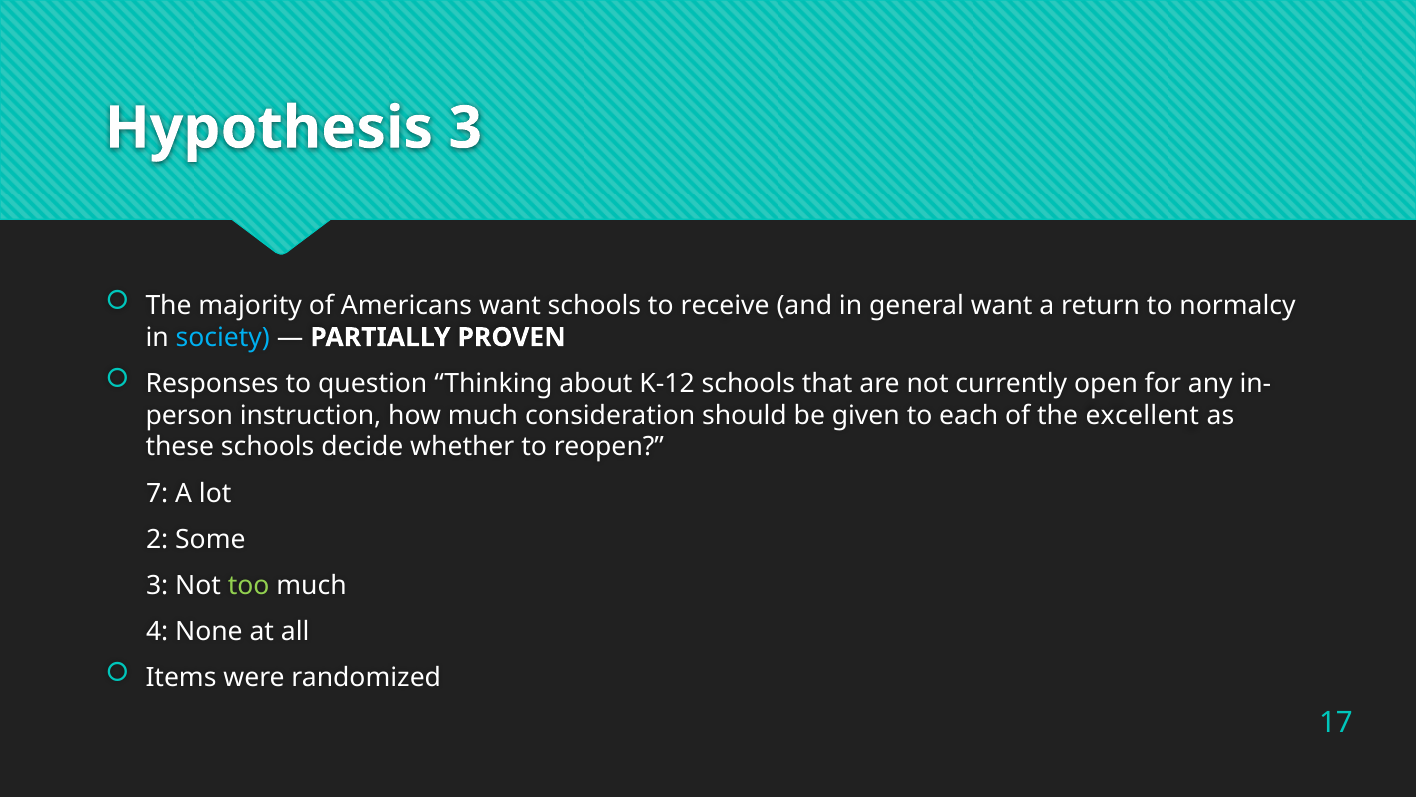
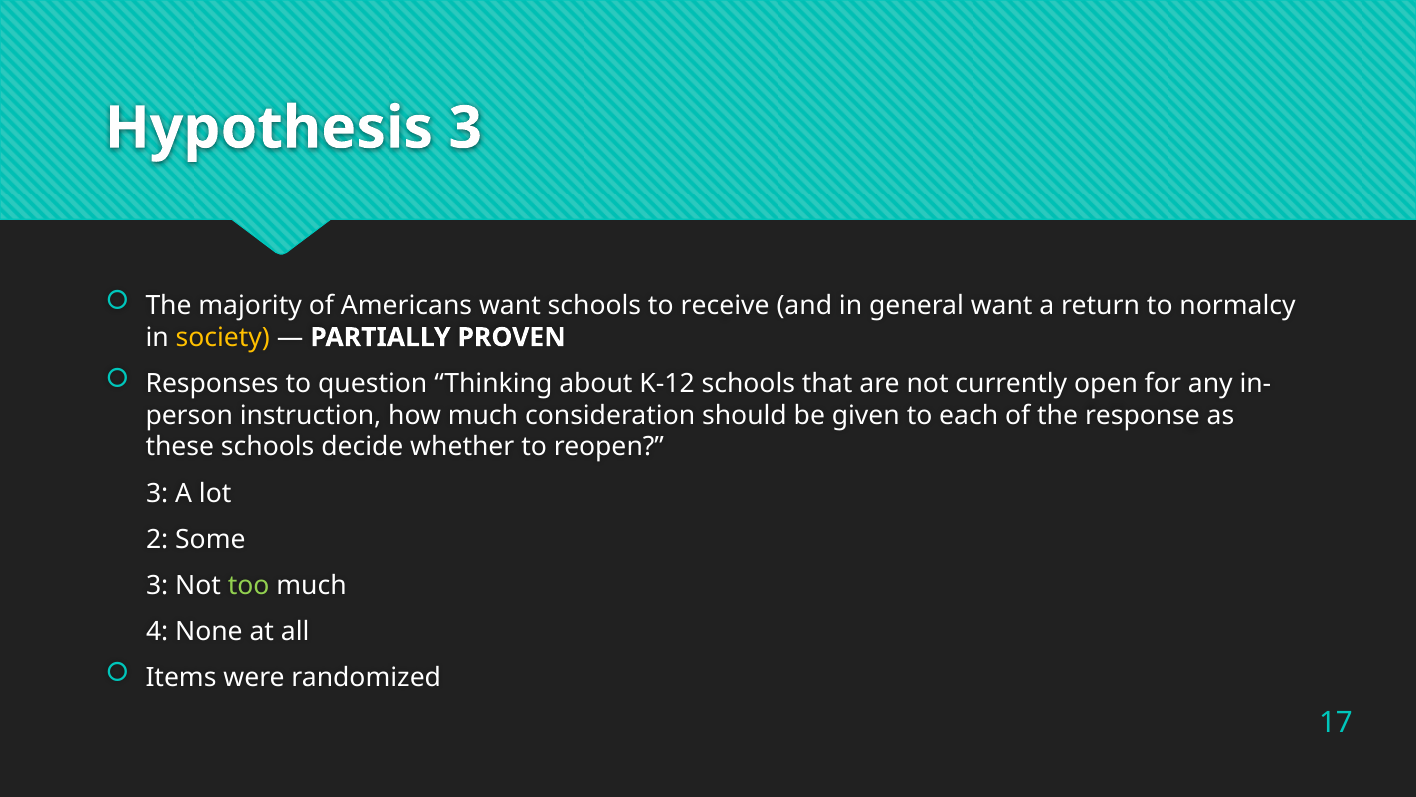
society colour: light blue -> yellow (223, 337)
excellent: excellent -> response (1142, 415)
7: 7 -> 3 (157, 493)
